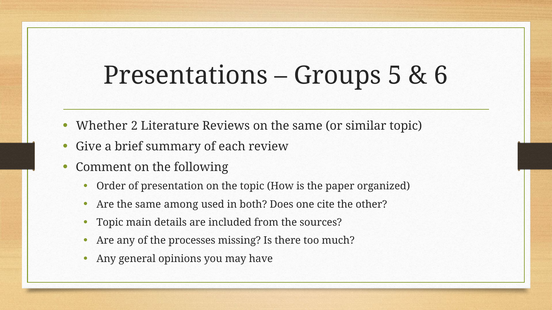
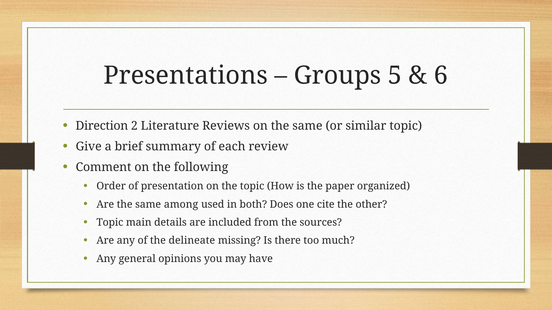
Whether: Whether -> Direction (102, 126)
processes: processes -> delineate (192, 241)
